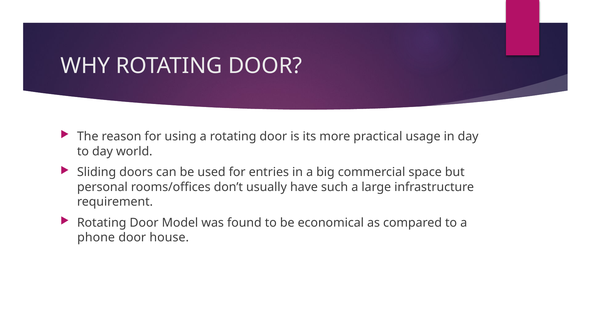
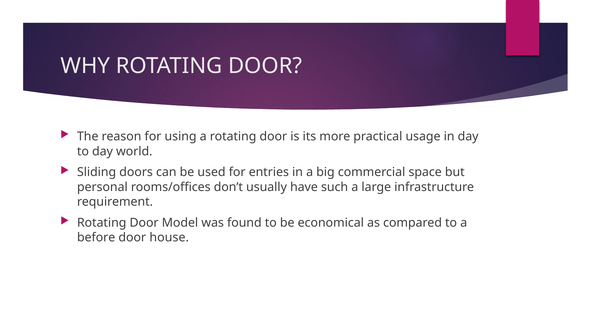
phone: phone -> before (96, 238)
